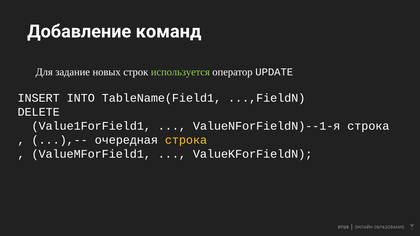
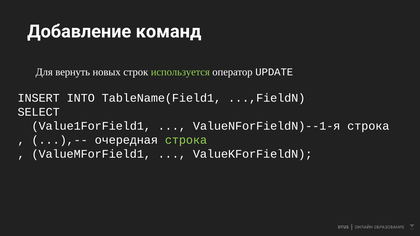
задание: задание -> вернуть (73, 72)
DELETE: DELETE -> SELECT (39, 112)
строка colour: yellow -> light green (186, 140)
